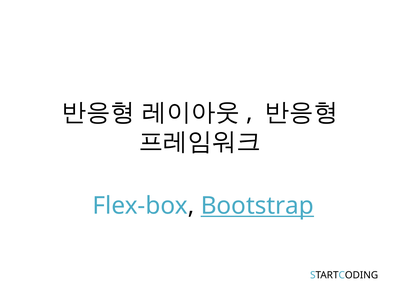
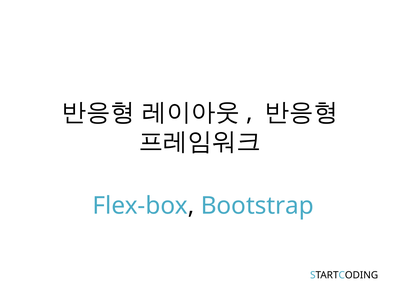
Bootstrap underline: present -> none (257, 206)
